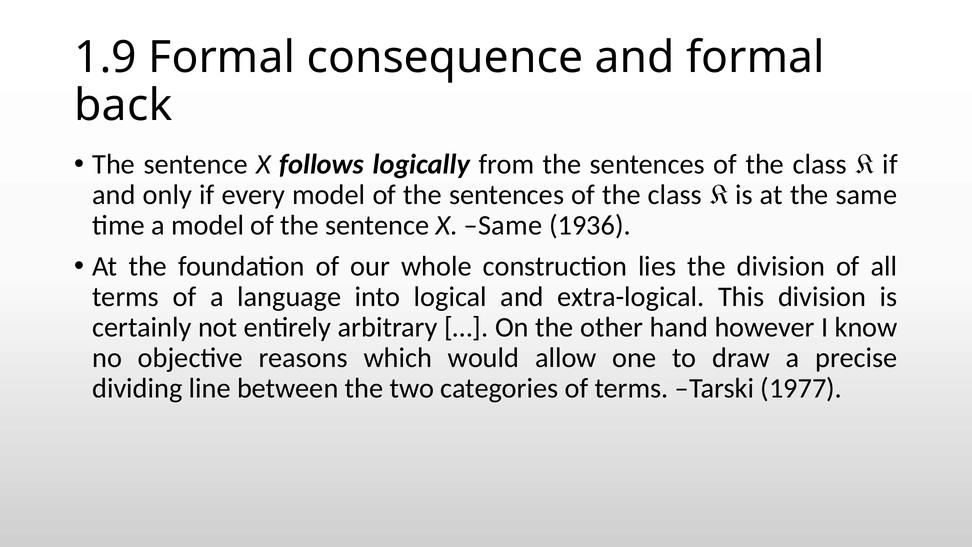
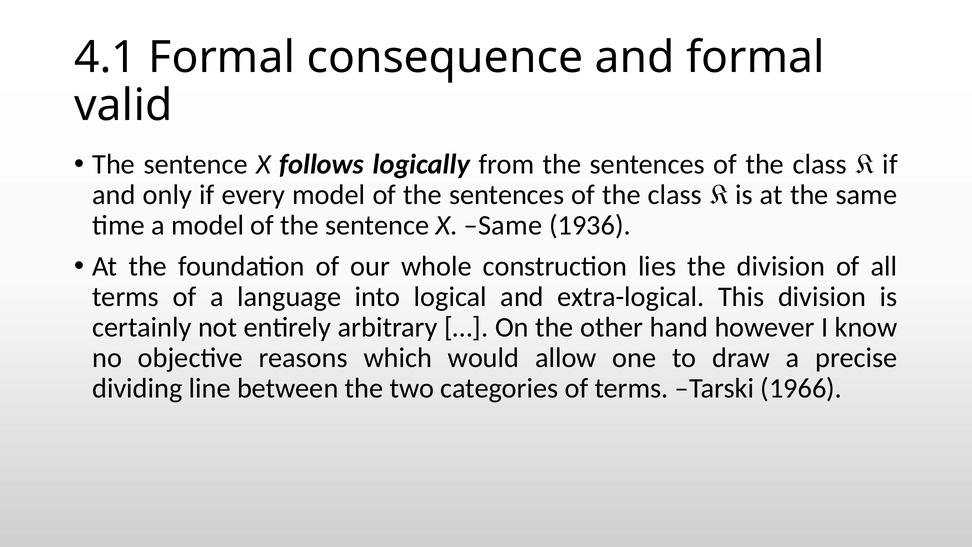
1.9: 1.9 -> 4.1 (106, 58)
back: back -> valid (123, 106)
1977: 1977 -> 1966 (801, 388)
